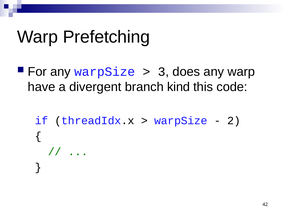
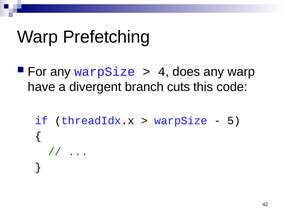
3: 3 -> 4 (162, 72)
kind: kind -> cuts (179, 87)
2: 2 -> 5 (234, 120)
